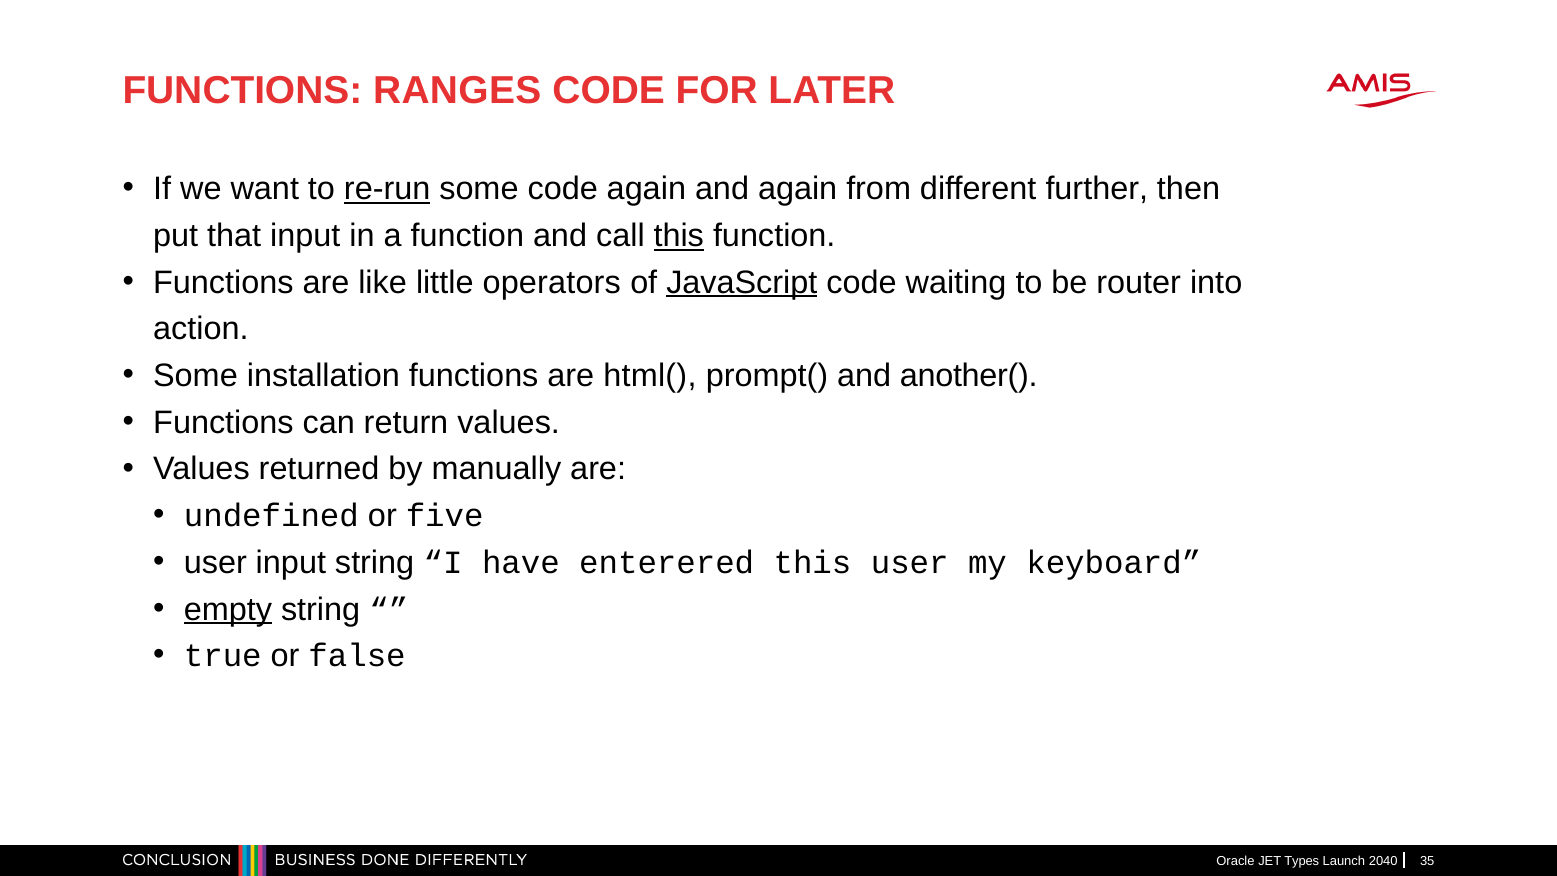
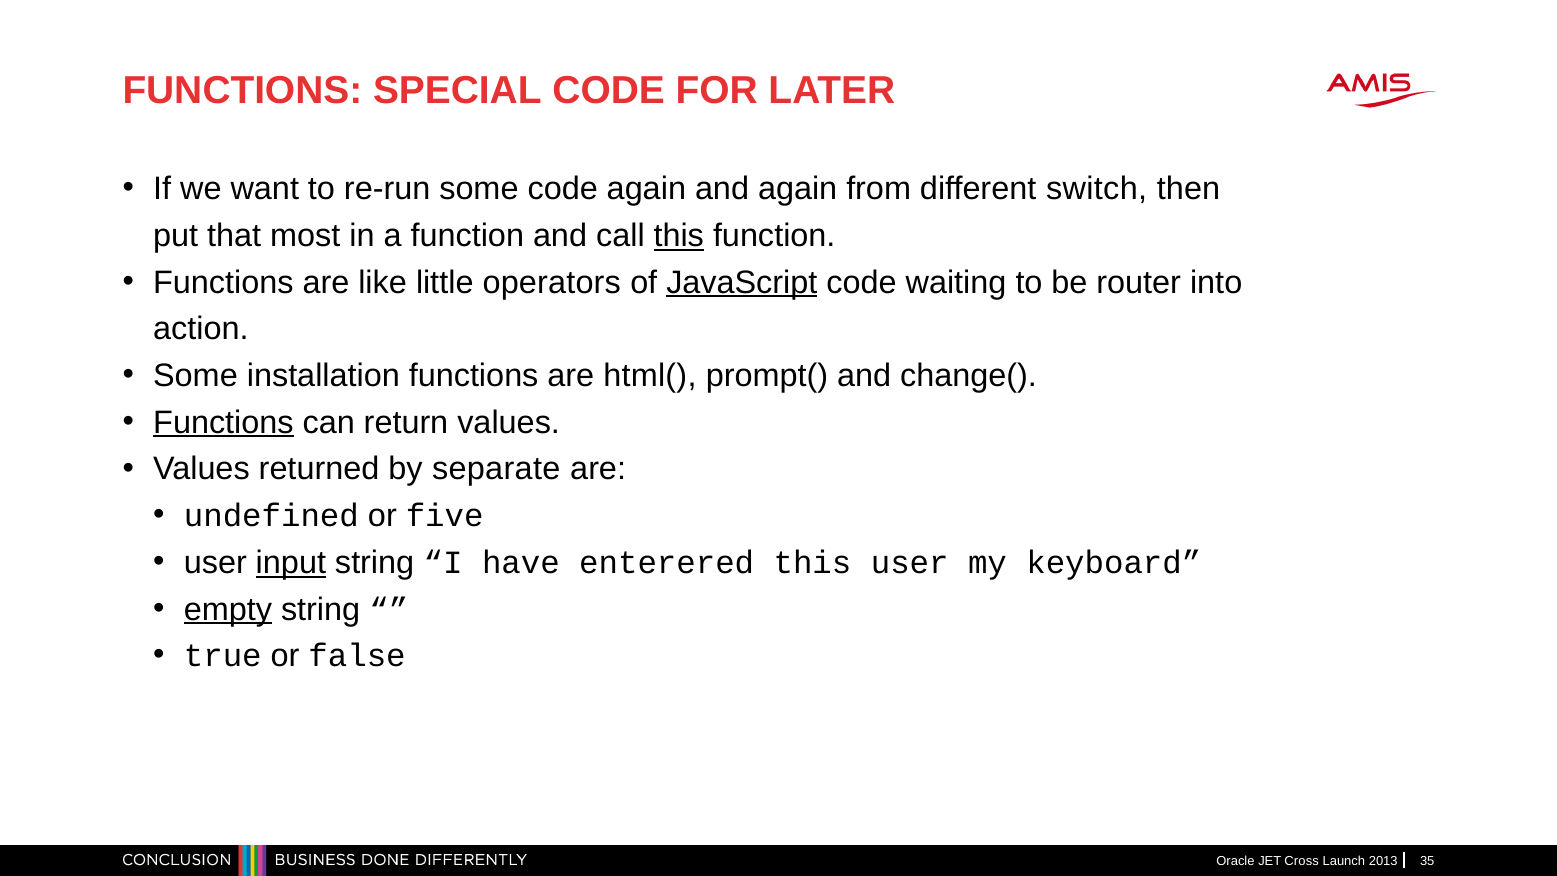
RANGES: RANGES -> SPECIAL (457, 91)
re-run underline: present -> none (387, 189)
further: further -> switch (1097, 189)
that input: input -> most (305, 236)
another(: another( -> change( (969, 376)
Functions underline: none -> present (223, 422)
manually: manually -> separate (496, 469)
input underline: none -> present (291, 563)
Types: Types -> Cross (1302, 861)
2040: 2040 -> 2013 (1383, 861)
